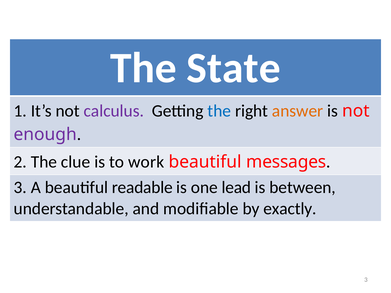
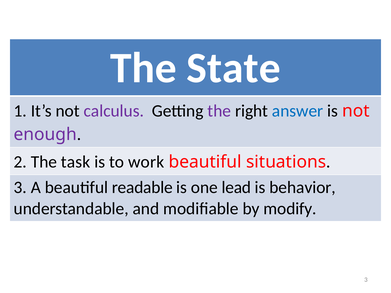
the colour: blue -> purple (219, 111)
answer colour: orange -> blue (298, 111)
clue: clue -> task (76, 162)
messages: messages -> situations (286, 162)
between: between -> behavior (303, 188)
exactly: exactly -> modify (290, 209)
